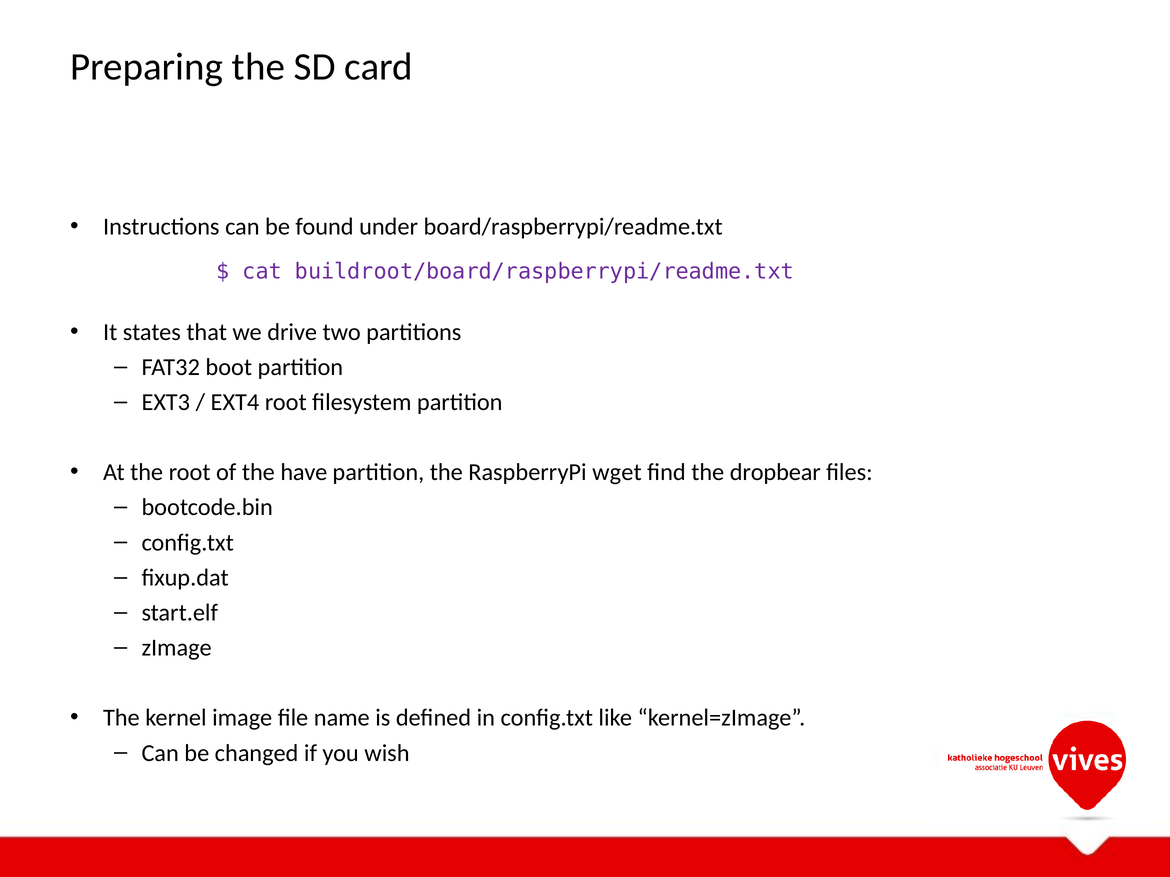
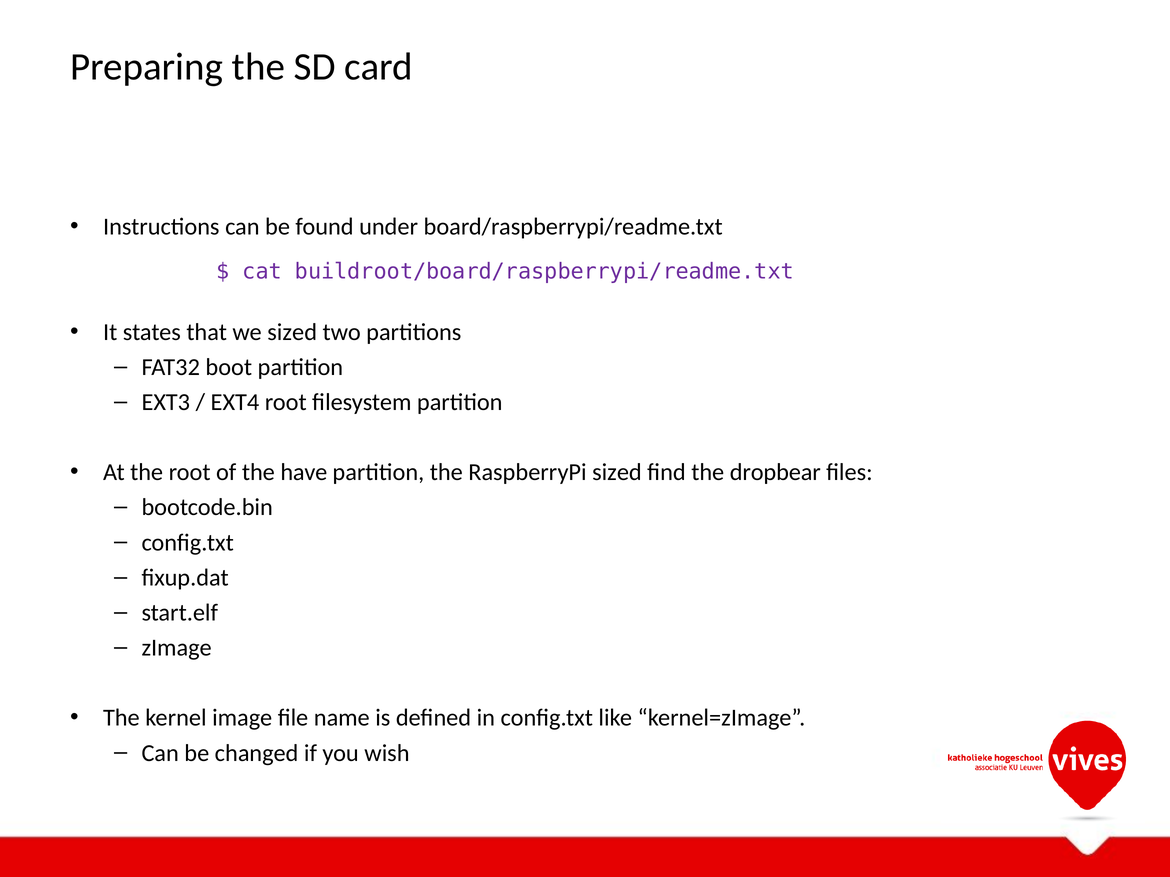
we drive: drive -> sized (292, 332)
RaspberryPi wget: wget -> sized (617, 473)
